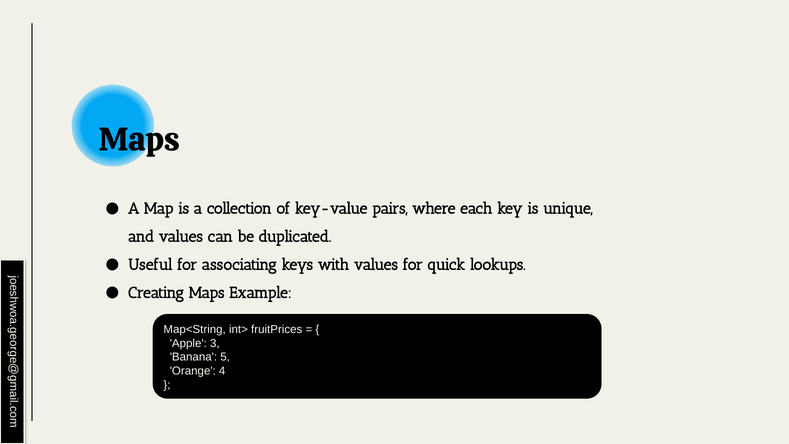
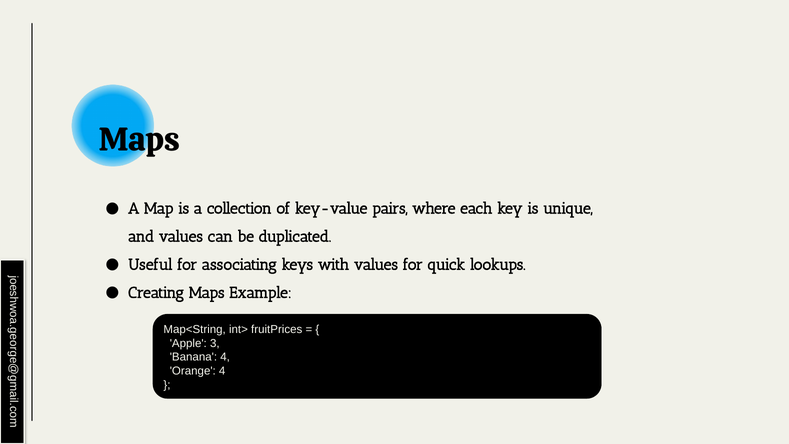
Banana 5: 5 -> 4 (225, 357)
